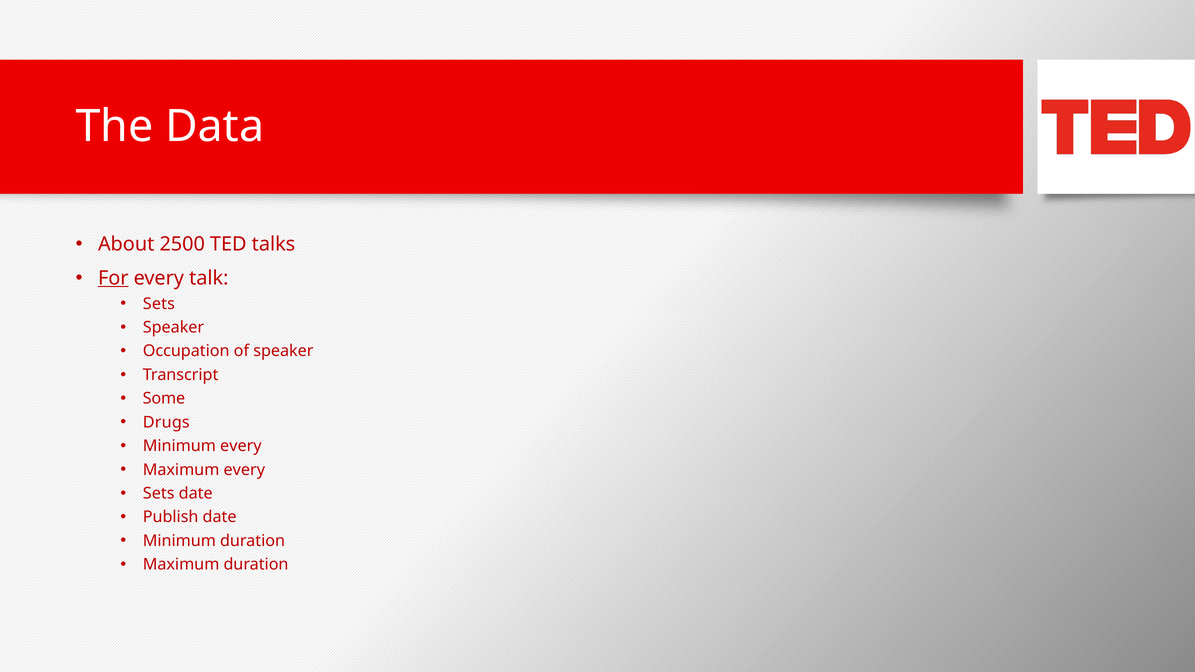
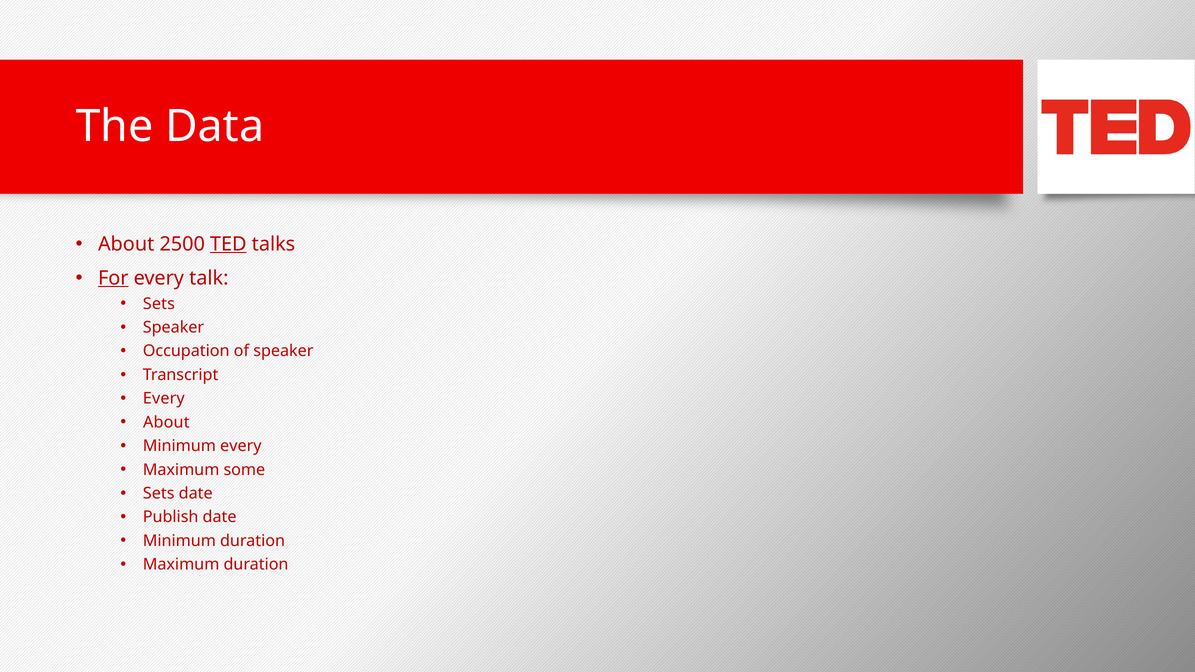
TED underline: none -> present (228, 244)
Some: Some -> Every (164, 399)
Drugs: Drugs -> About (166, 422)
Maximum every: every -> some (244, 470)
